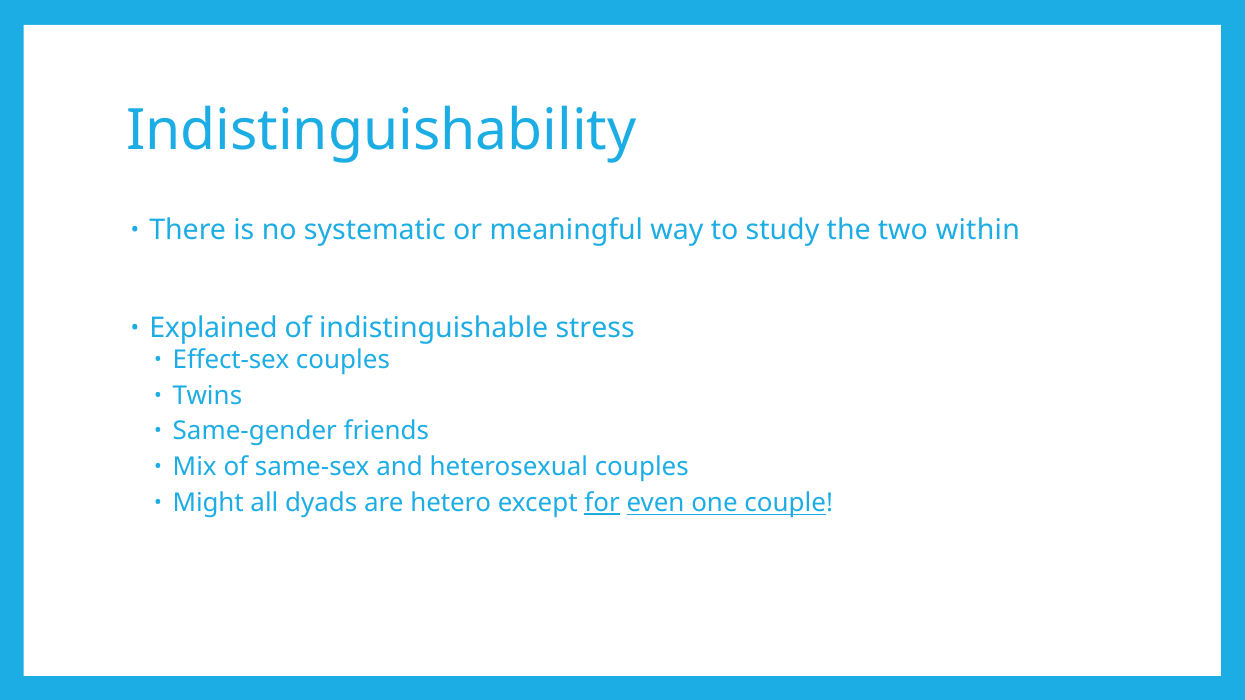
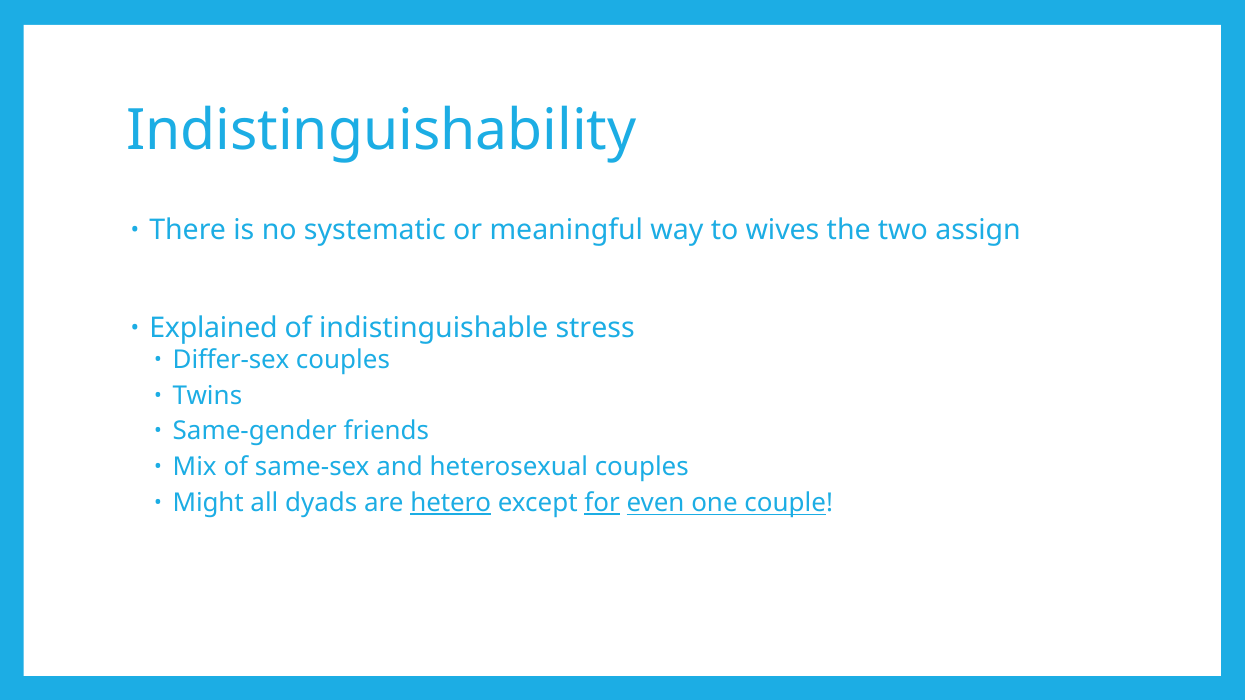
study: study -> wives (782, 230)
within: within -> assign (978, 230)
Effect-sex: Effect-sex -> Differ-sex (231, 360)
hetero underline: none -> present (451, 503)
